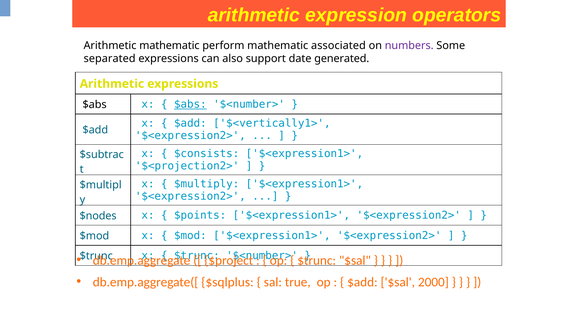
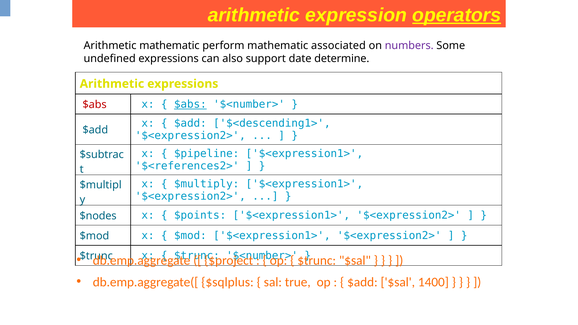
operators underline: none -> present (457, 15)
separated: separated -> undefined (110, 59)
generated: generated -> determine (342, 59)
$abs colour: black -> red (95, 105)
$<vertically1>: $<vertically1> -> $<descending1> (272, 123)
$consists: $consists -> $pipeline (207, 154)
$<projection2>: $<projection2> -> $<references2> (187, 166)
2000: 2000 -> 1400 (433, 282)
